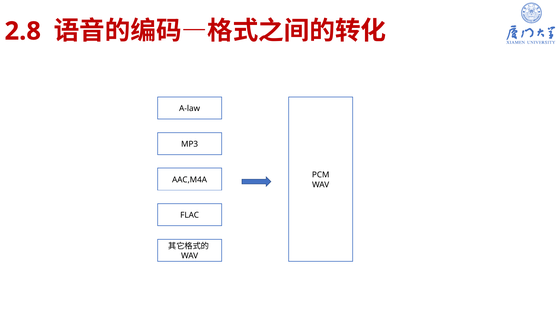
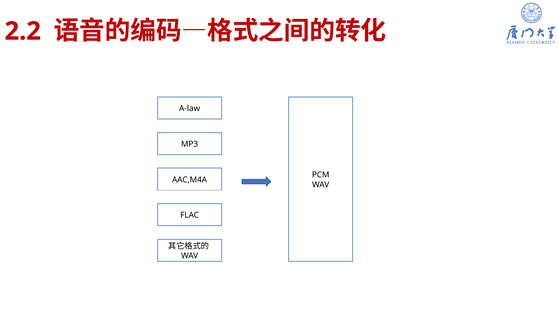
2.8: 2.8 -> 2.2 (23, 31)
